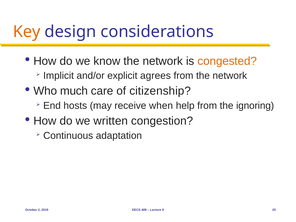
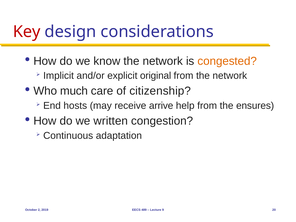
Key colour: orange -> red (27, 32)
agrees: agrees -> original (156, 76)
when: when -> arrive (161, 106)
ignoring: ignoring -> ensures (255, 106)
